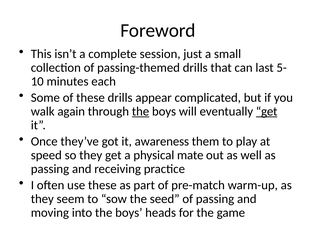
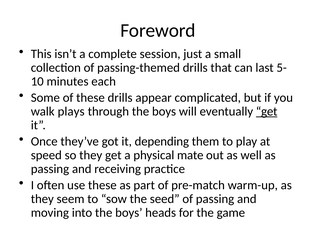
again: again -> plays (71, 111)
the underline: present -> none (141, 111)
awareness: awareness -> depending (162, 141)
